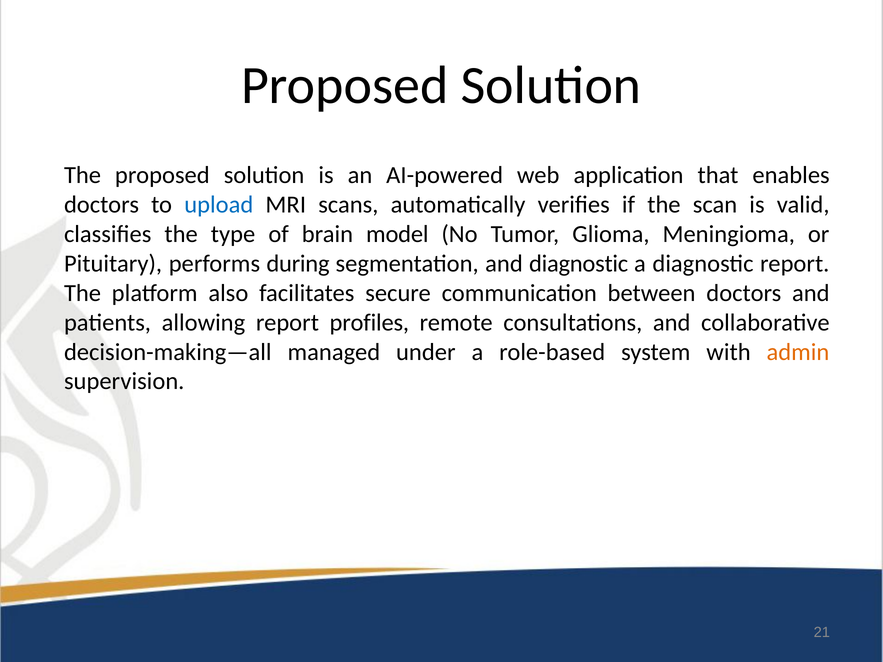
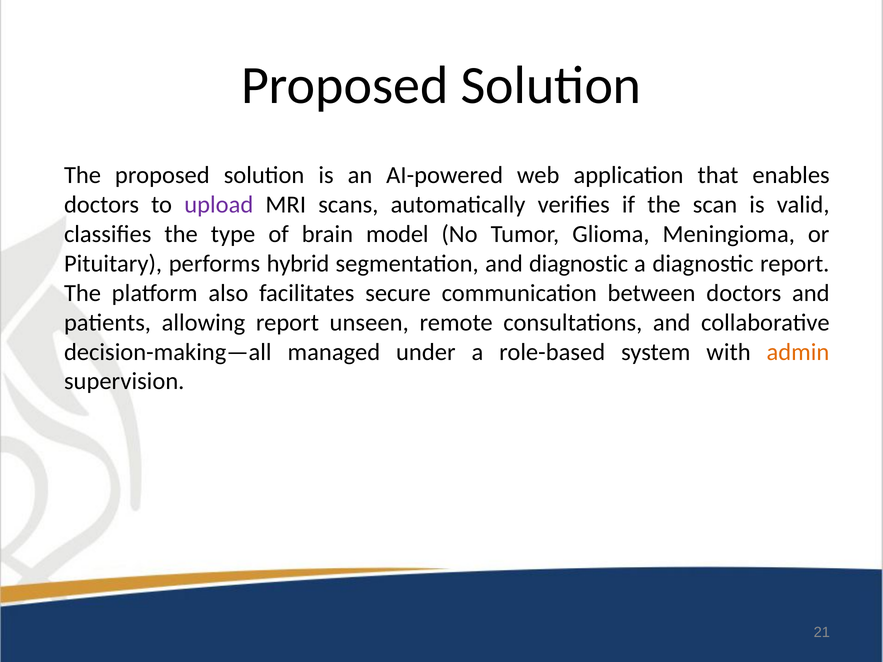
upload colour: blue -> purple (219, 205)
during: during -> hybrid (298, 264)
profiles: profiles -> unseen (369, 323)
